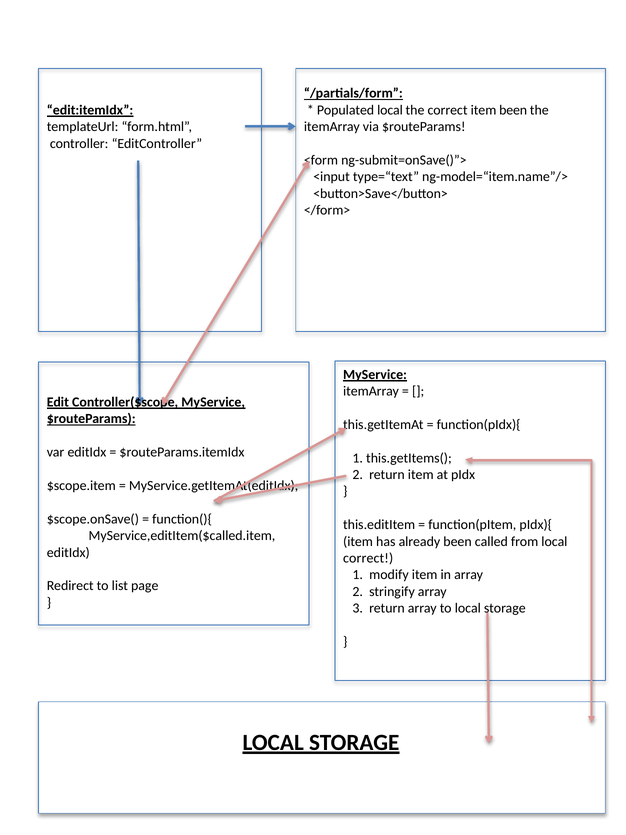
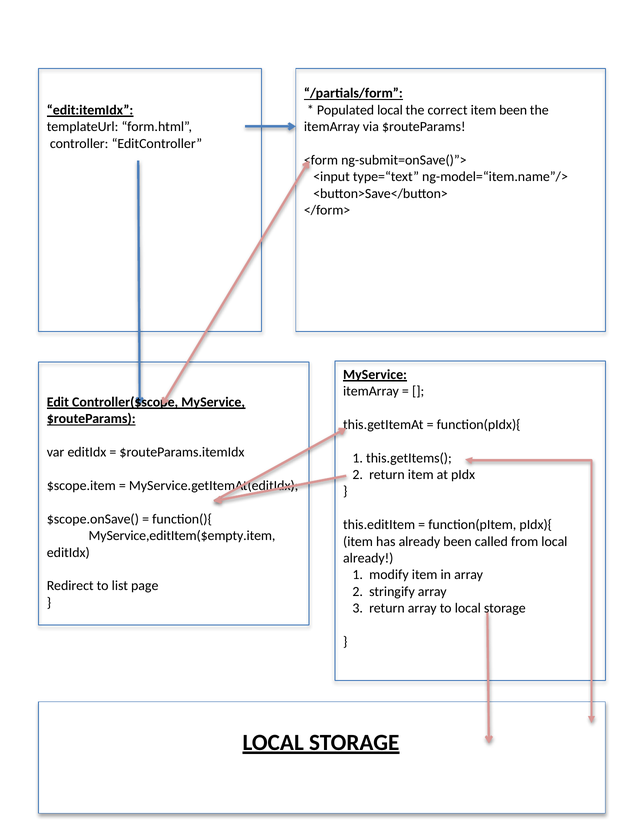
MyService,editItem($called.item: MyService,editItem($called.item -> MyService,editItem($empty.item (182, 536)
correct: correct -> already (368, 558)
